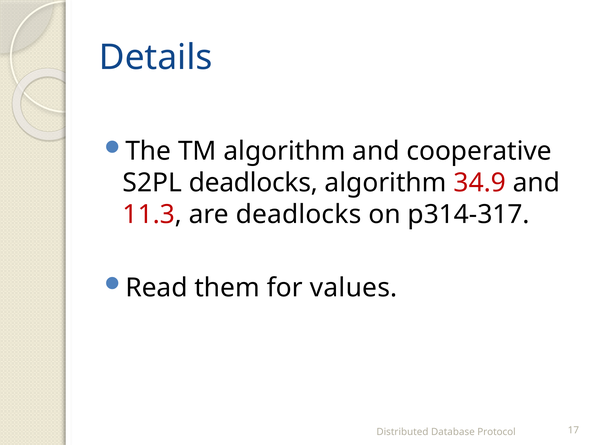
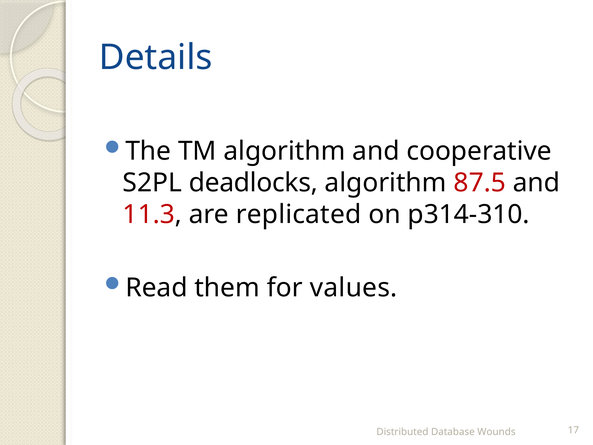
34.9: 34.9 -> 87.5 (480, 183)
are deadlocks: deadlocks -> replicated (299, 214)
p314-317: p314-317 -> p314-310 (469, 214)
Protocol: Protocol -> Wounds (496, 432)
